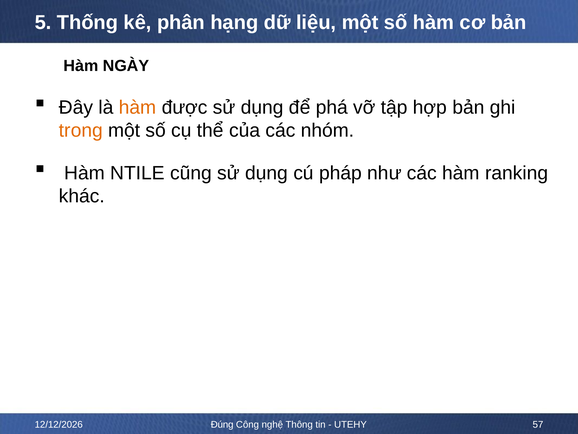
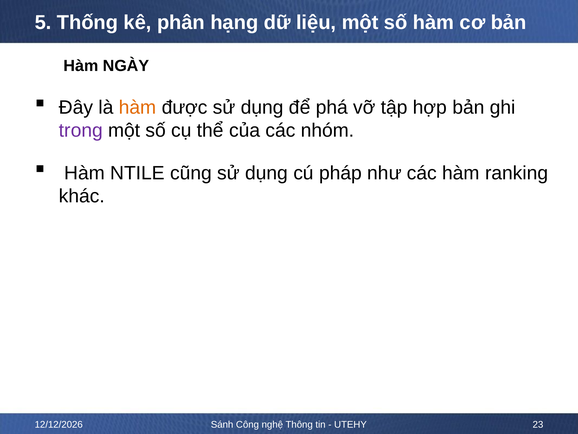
trong colour: orange -> purple (81, 130)
Đúng: Đúng -> Sánh (222, 424)
57: 57 -> 23 (538, 424)
